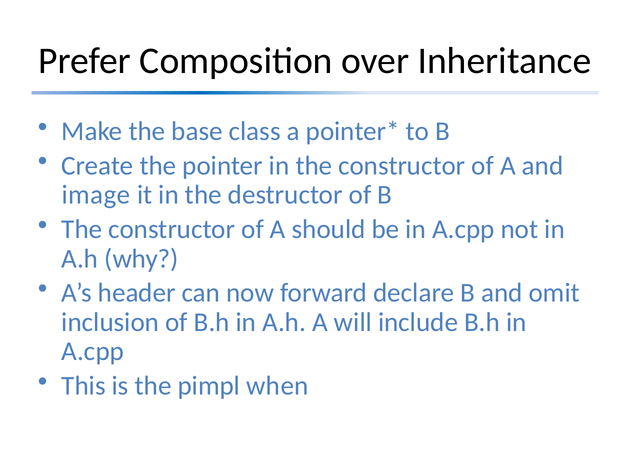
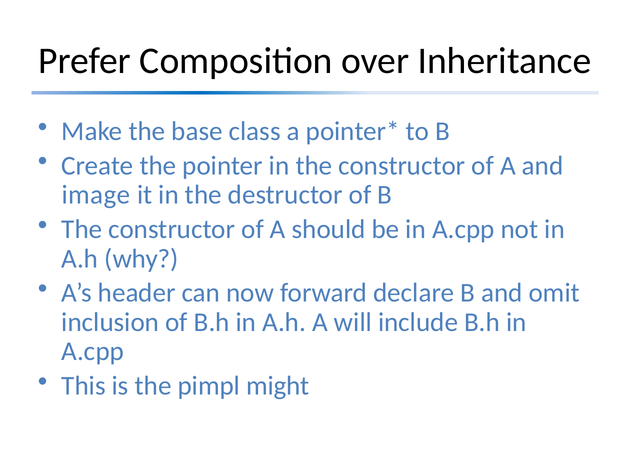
when: when -> might (278, 386)
